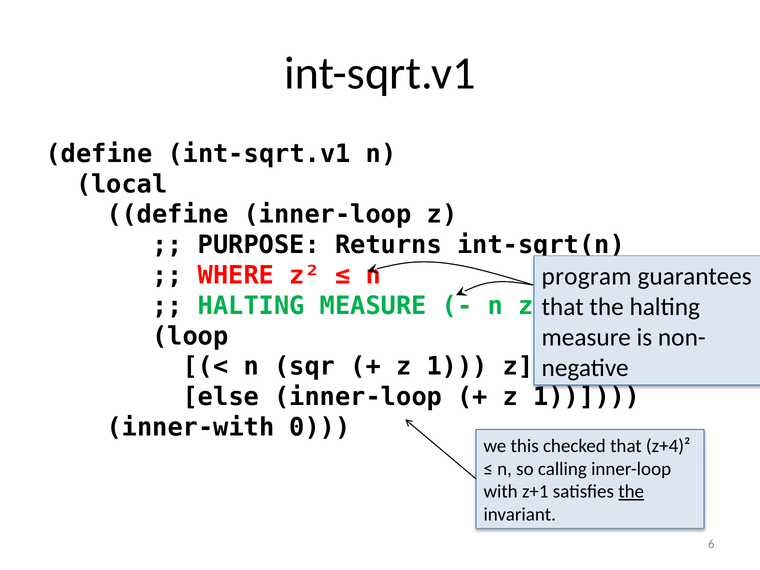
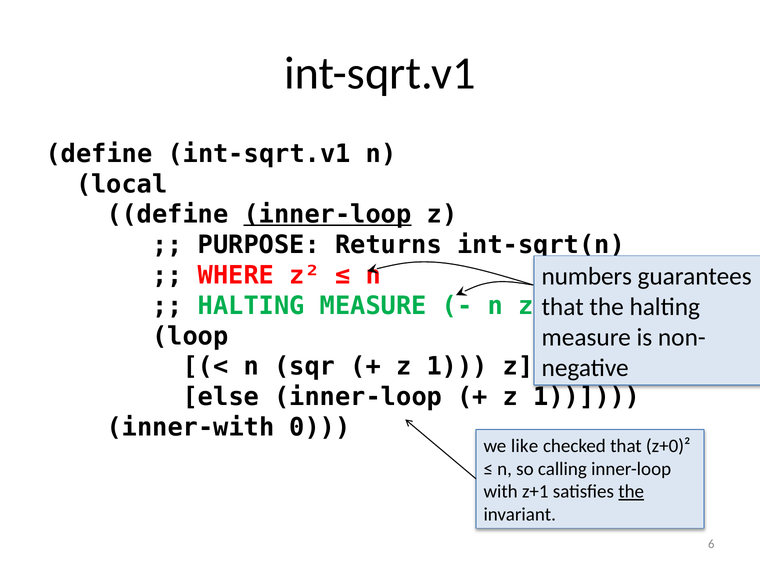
inner-loop underline: none -> present (328, 215)
program: program -> numbers (587, 277)
this: this -> like (525, 446)
z+4)²: z+4)² -> z+0)² (668, 446)
